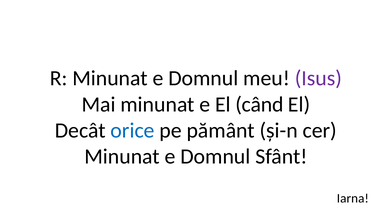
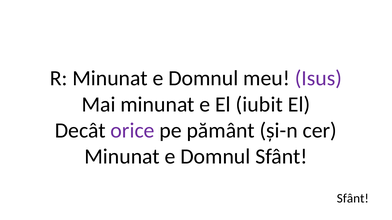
când: când -> iubit (259, 105)
orice colour: blue -> purple (132, 131)
Iarna: Iarna -> Sfânt (353, 199)
